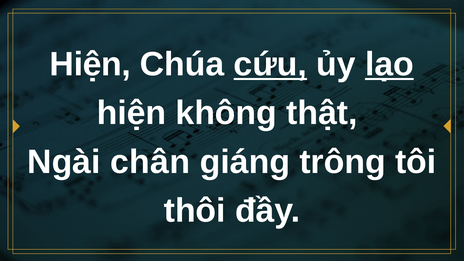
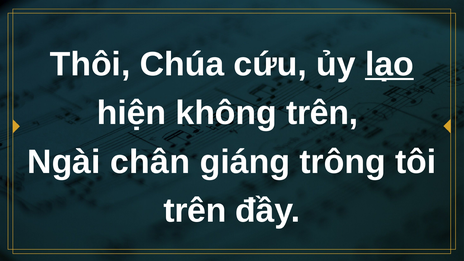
Hiện: Hiện -> Thôi (90, 64)
cứu underline: present -> none (270, 64)
không thật: thật -> trên (322, 113)
thôi: thôi -> trên (195, 211)
